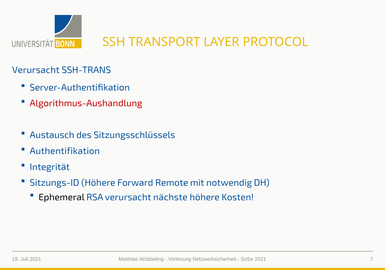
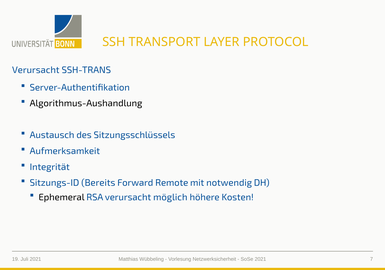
Algorithmus-Aushandlung colour: red -> black (86, 103)
Authentifikation: Authentifikation -> Aufmerksamkeit (65, 151)
Sitzungs-ID Höhere: Höhere -> Bereits (98, 183)
nächste: nächste -> möglich (170, 197)
